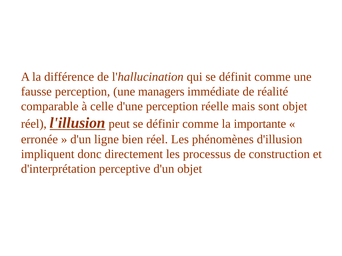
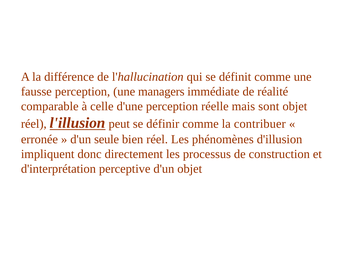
importante: importante -> contribuer (260, 124)
ligne: ligne -> seule (107, 140)
